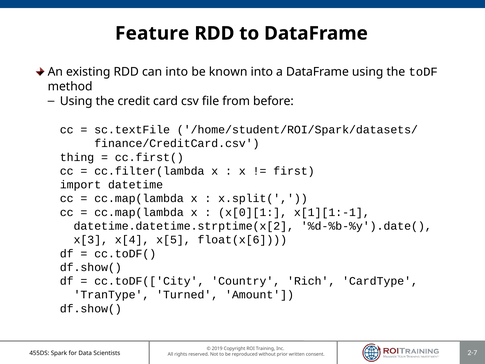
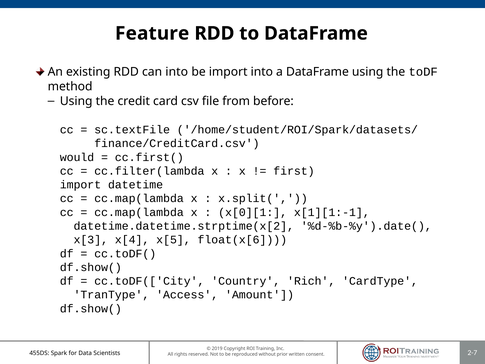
be known: known -> import (228, 72)
thing: thing -> would (77, 157)
Turned: Turned -> Access (187, 295)
